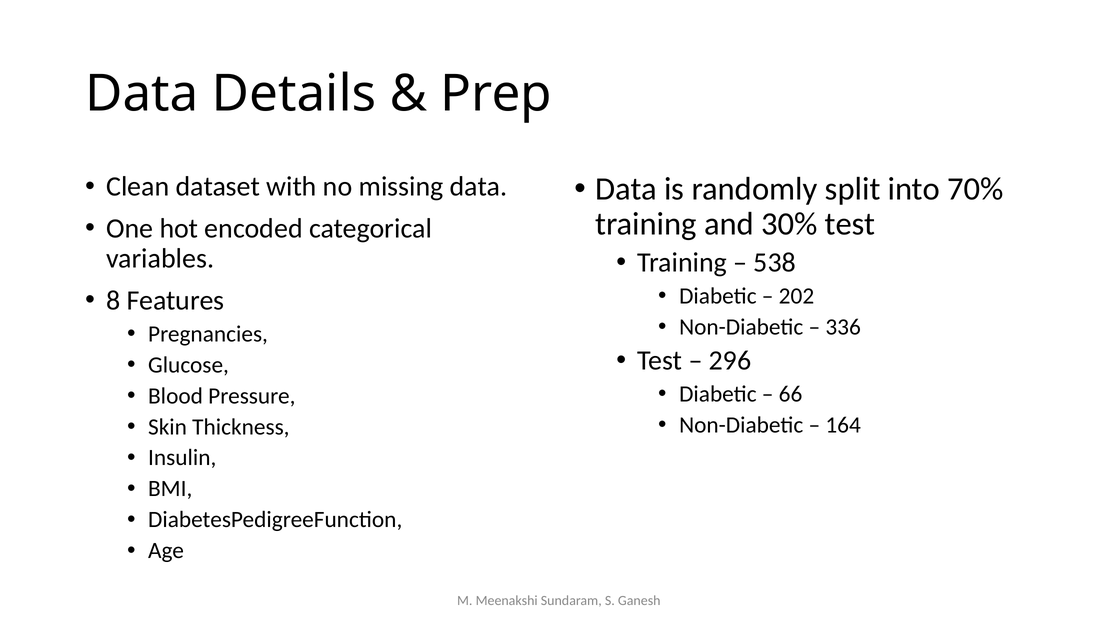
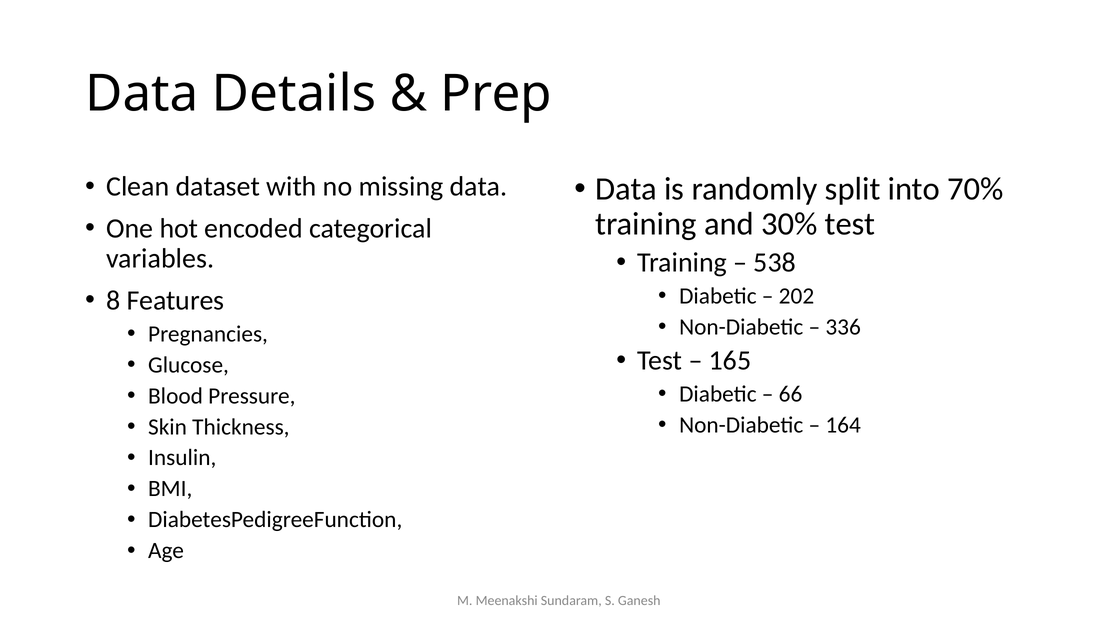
296: 296 -> 165 (730, 361)
